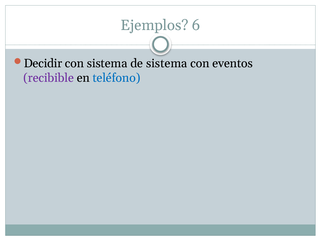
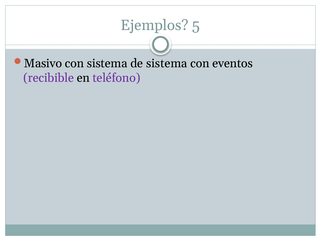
6: 6 -> 5 (196, 25)
Decidir: Decidir -> Masivo (43, 63)
teléfono colour: blue -> purple (116, 78)
